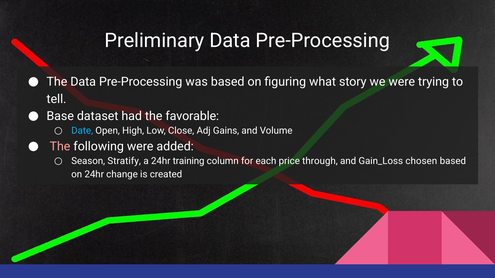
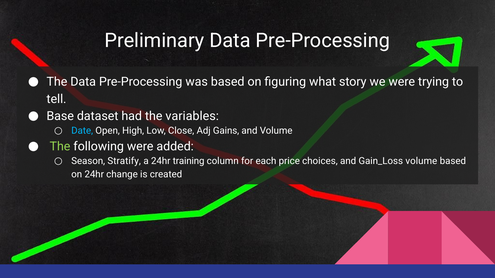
favorable: favorable -> variables (192, 116)
The colour: pink -> light green (60, 147)
through: through -> choices (320, 161)
Gain_Loss chosen: chosen -> volume (421, 161)
